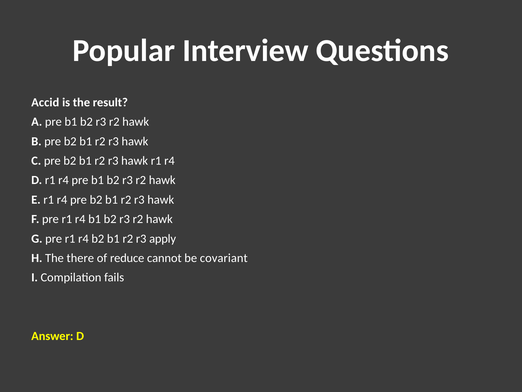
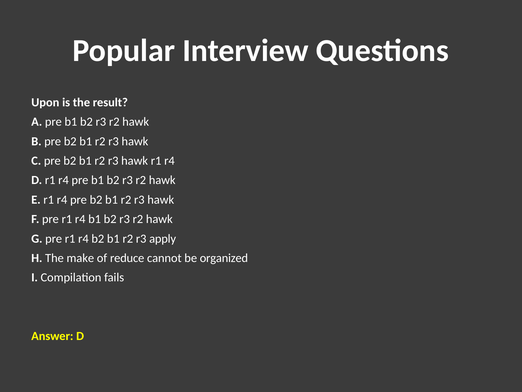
Accid: Accid -> Upon (45, 102)
there: there -> make (80, 258)
covariant: covariant -> organized (224, 258)
